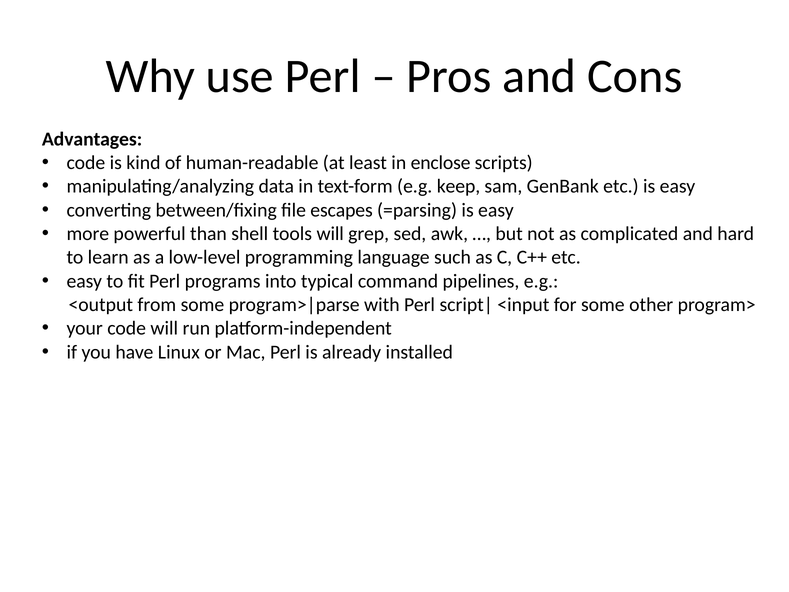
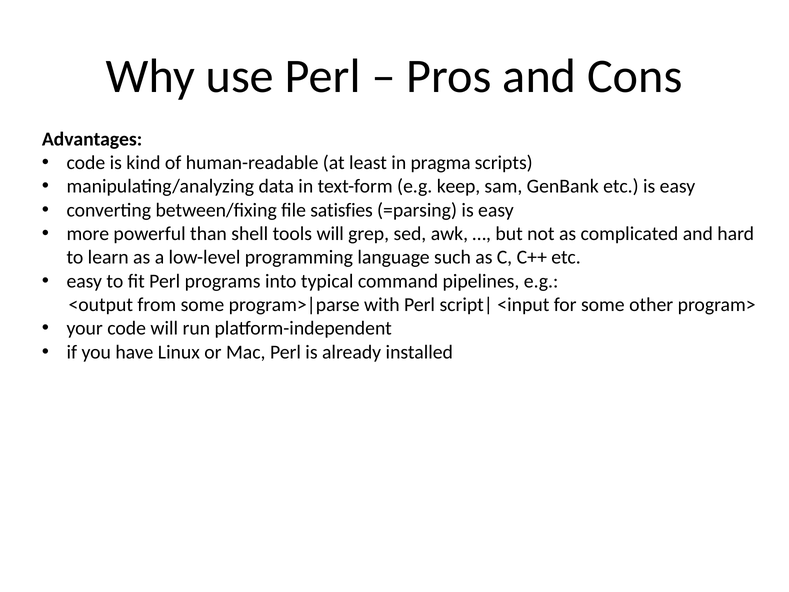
enclose: enclose -> pragma (441, 163)
escapes: escapes -> satisfies (342, 210)
